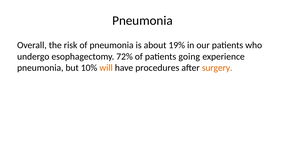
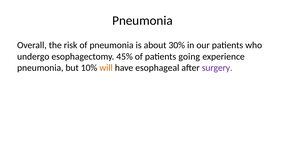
19%: 19% -> 30% (177, 45)
72%: 72% -> 45% (125, 57)
procedures: procedures -> esophageal (157, 68)
surgery colour: orange -> purple (217, 68)
